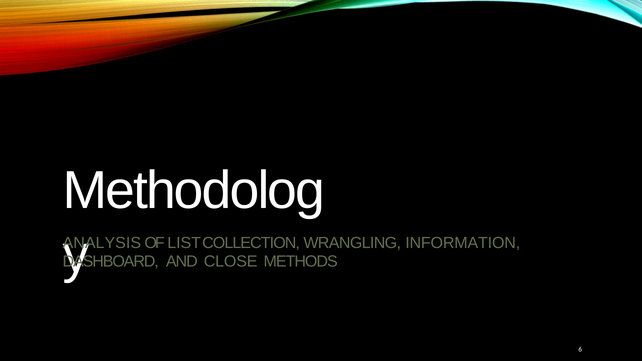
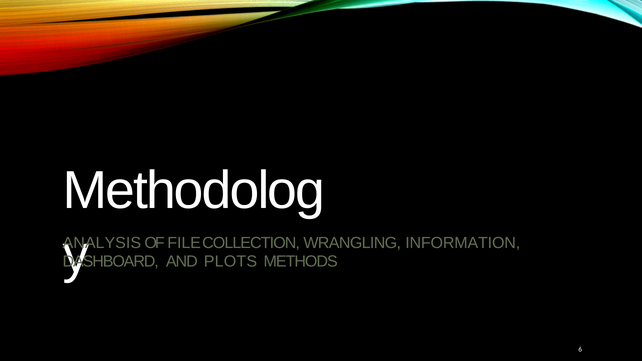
LIST: LIST -> FILE (184, 243)
CLOSE: CLOSE -> PLOTS (230, 261)
